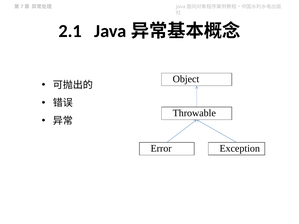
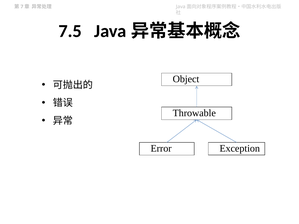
2.1: 2.1 -> 7.5 (70, 31)
